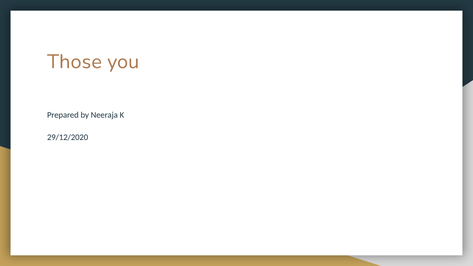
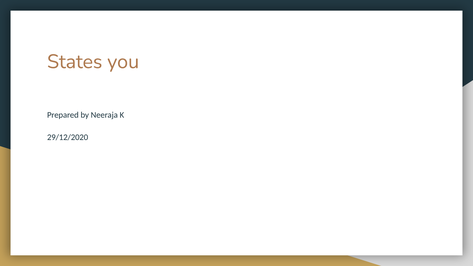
Those: Those -> States (75, 62)
